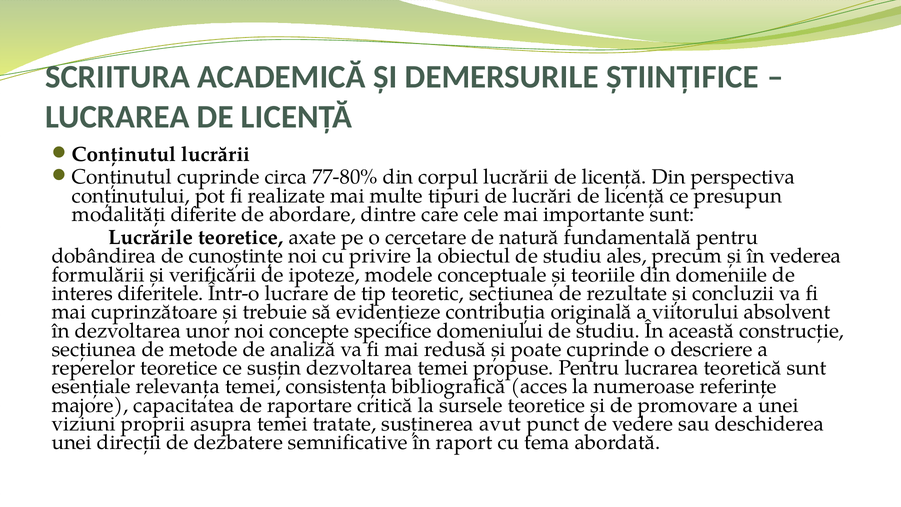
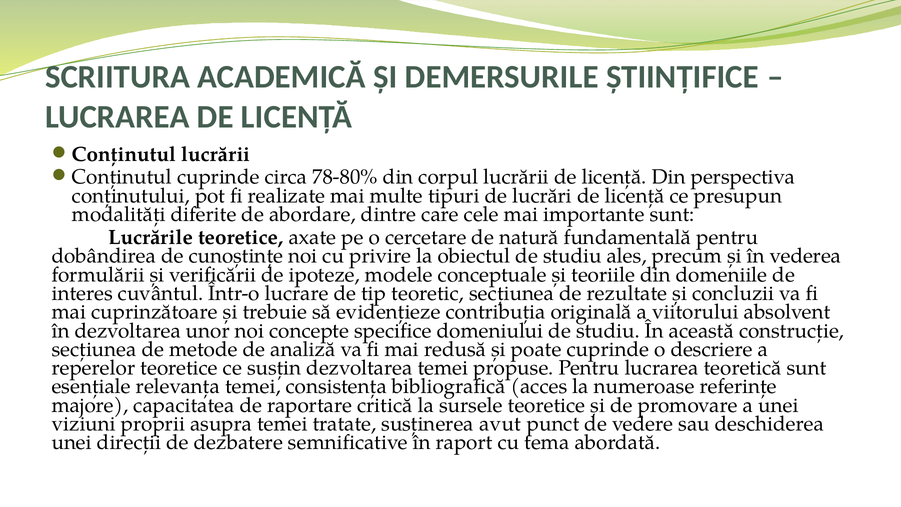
77-80%: 77-80% -> 78-80% (345, 177)
diferitele: diferitele -> cuvântul (161, 293)
